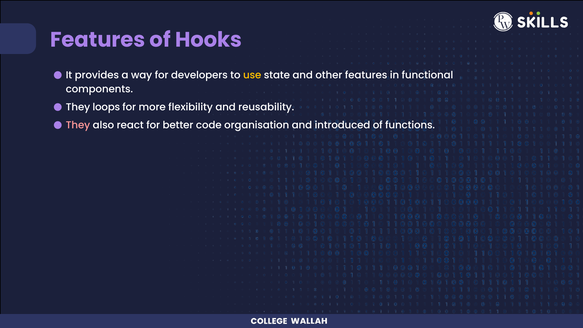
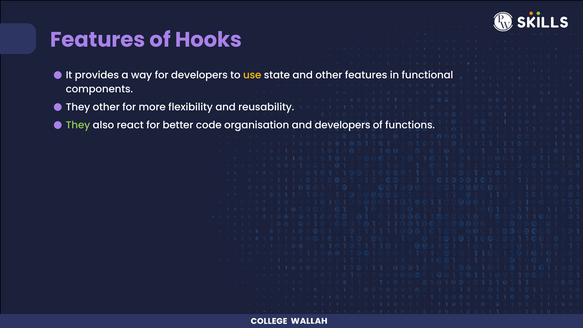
They loops: loops -> other (106, 107)
They colour: pink -> light green (78, 125)
and introduced: introduced -> developers (343, 125)
